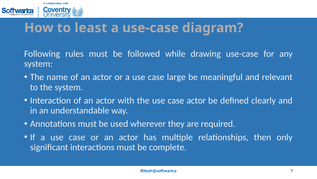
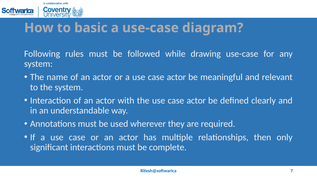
least: least -> basic (91, 28)
a use case large: large -> actor (176, 77)
